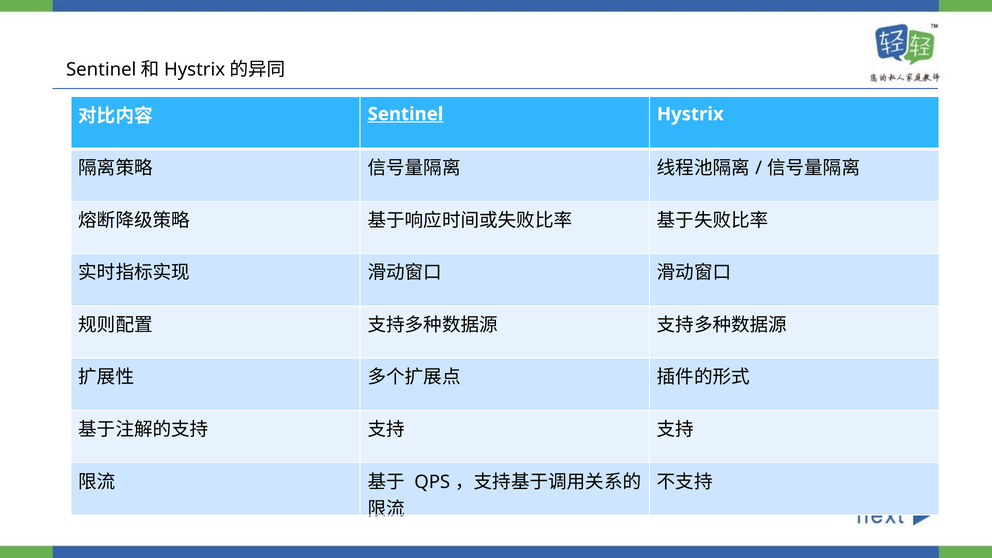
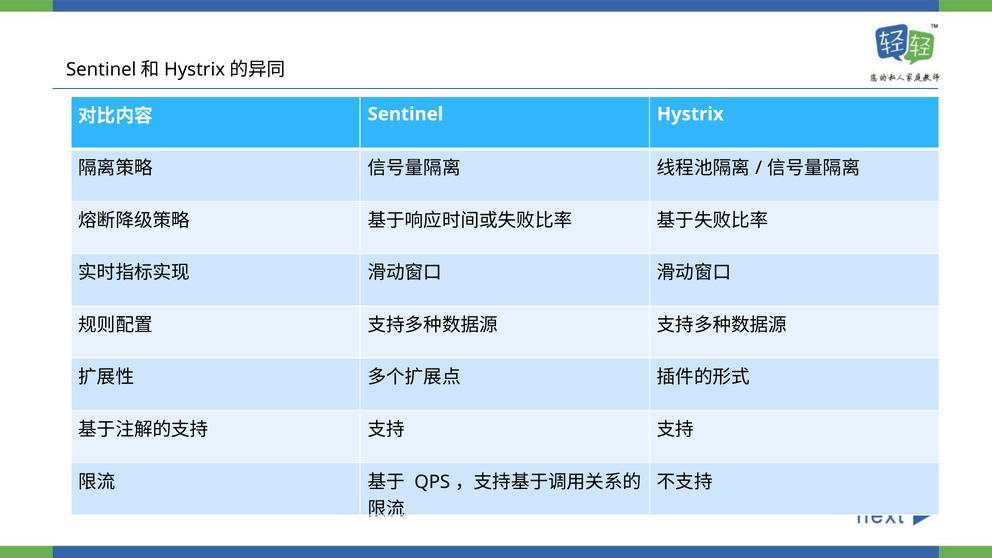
Sentinel underline: present -> none (405, 114)
